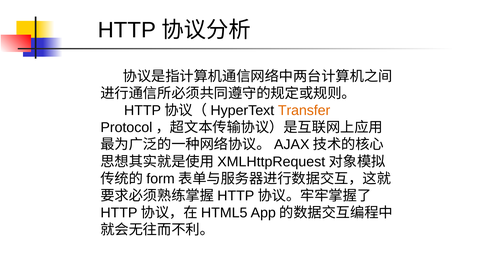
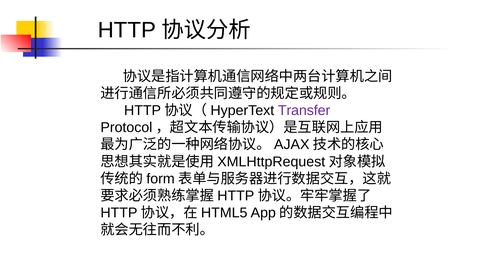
Transfer colour: orange -> purple (304, 110)
